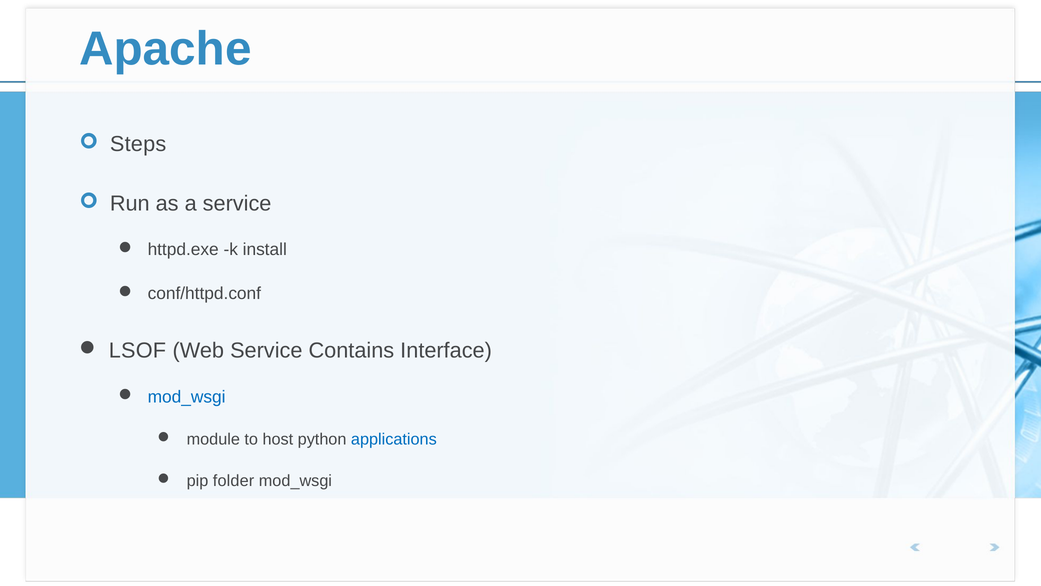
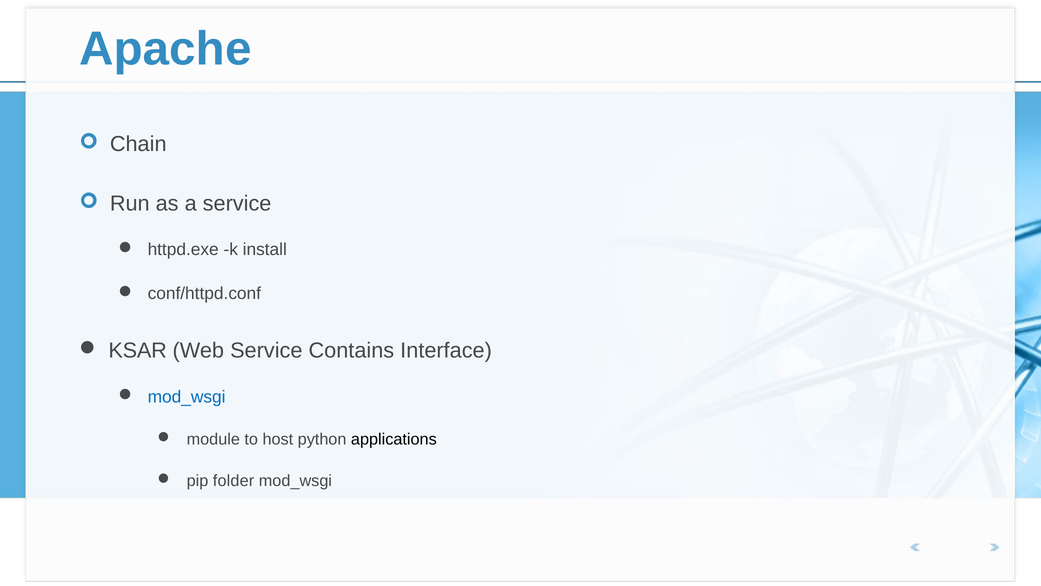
Steps: Steps -> Chain (138, 144)
LSOF: LSOF -> KSAR (138, 350)
applications colour: blue -> black (394, 439)
